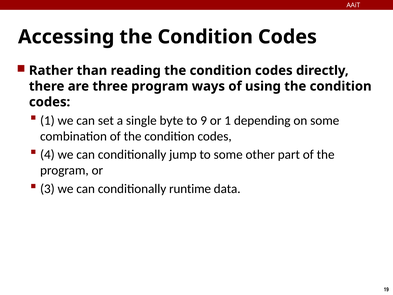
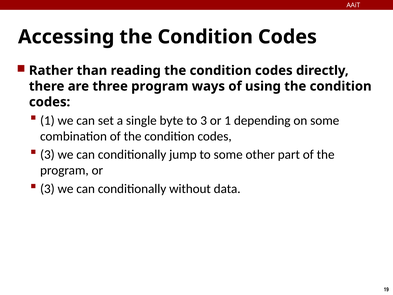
to 9: 9 -> 3 (204, 120)
4: 4 -> 3 (47, 155)
runtime: runtime -> without (190, 189)
